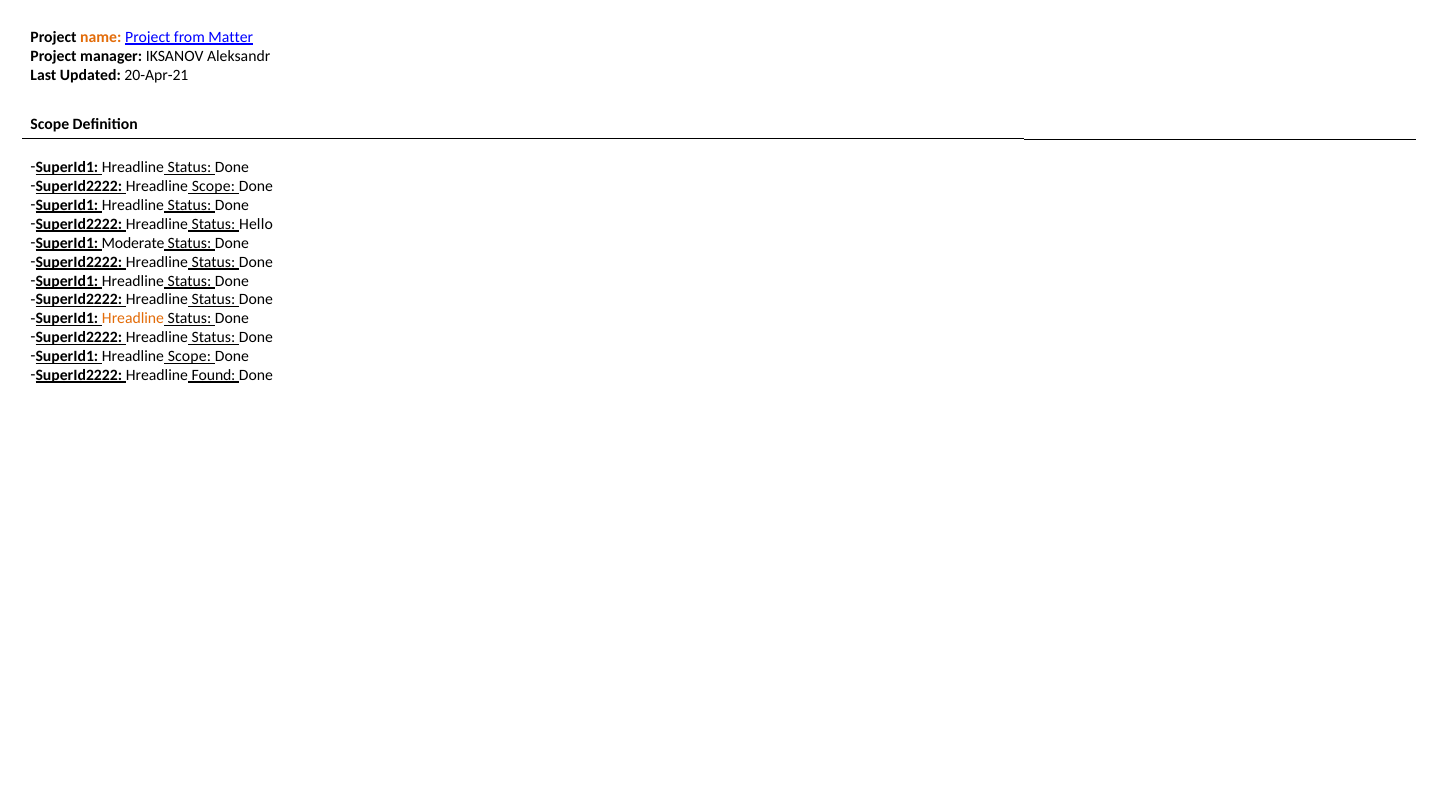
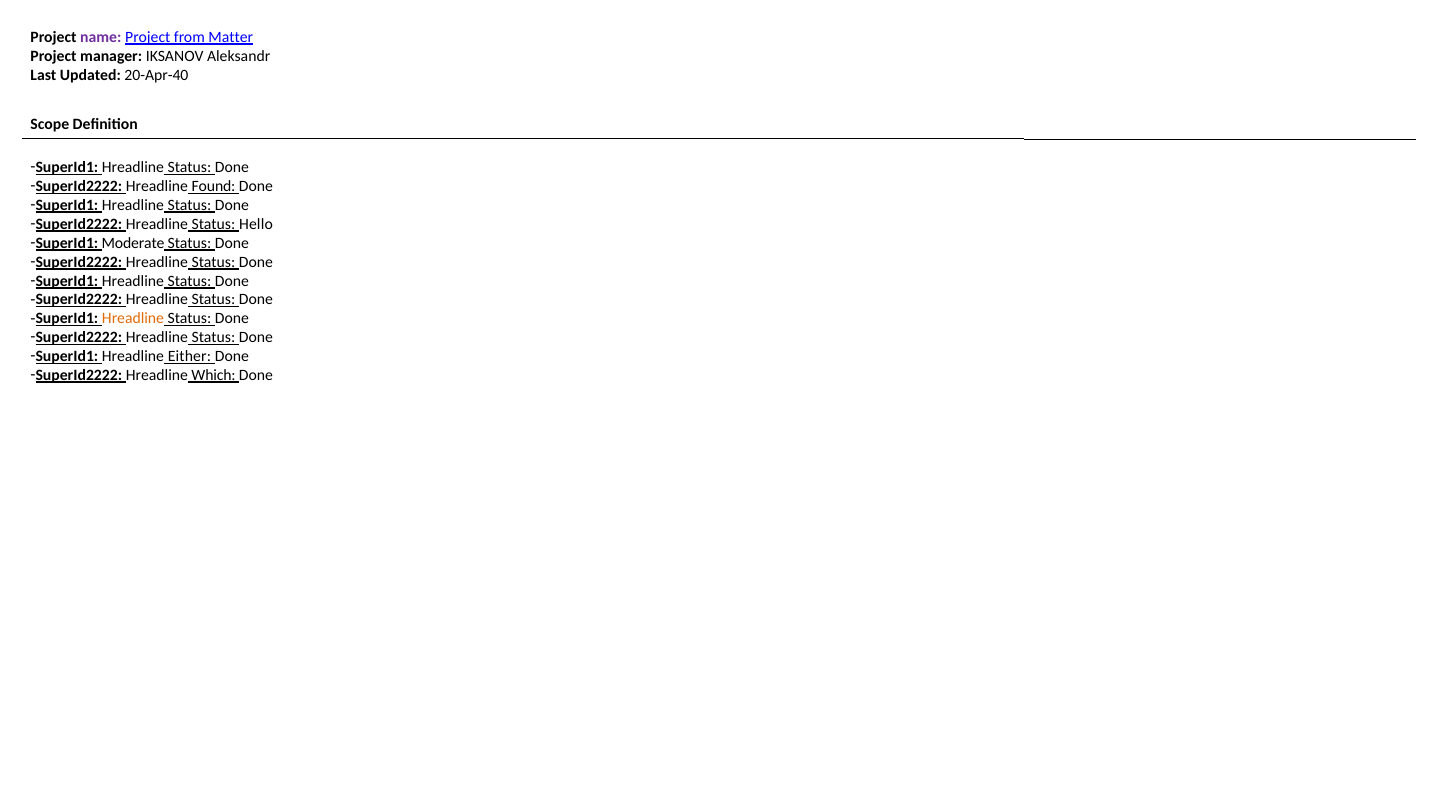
name colour: orange -> purple (101, 37)
20-Apr-21: 20-Apr-21 -> 20-Apr-40 (156, 75)
SuperId2222 Hreadline Scope: Scope -> Found (214, 186)
SuperId1 Hreadline Scope: Scope -> Either (189, 356)
Found: Found -> Which (214, 375)
